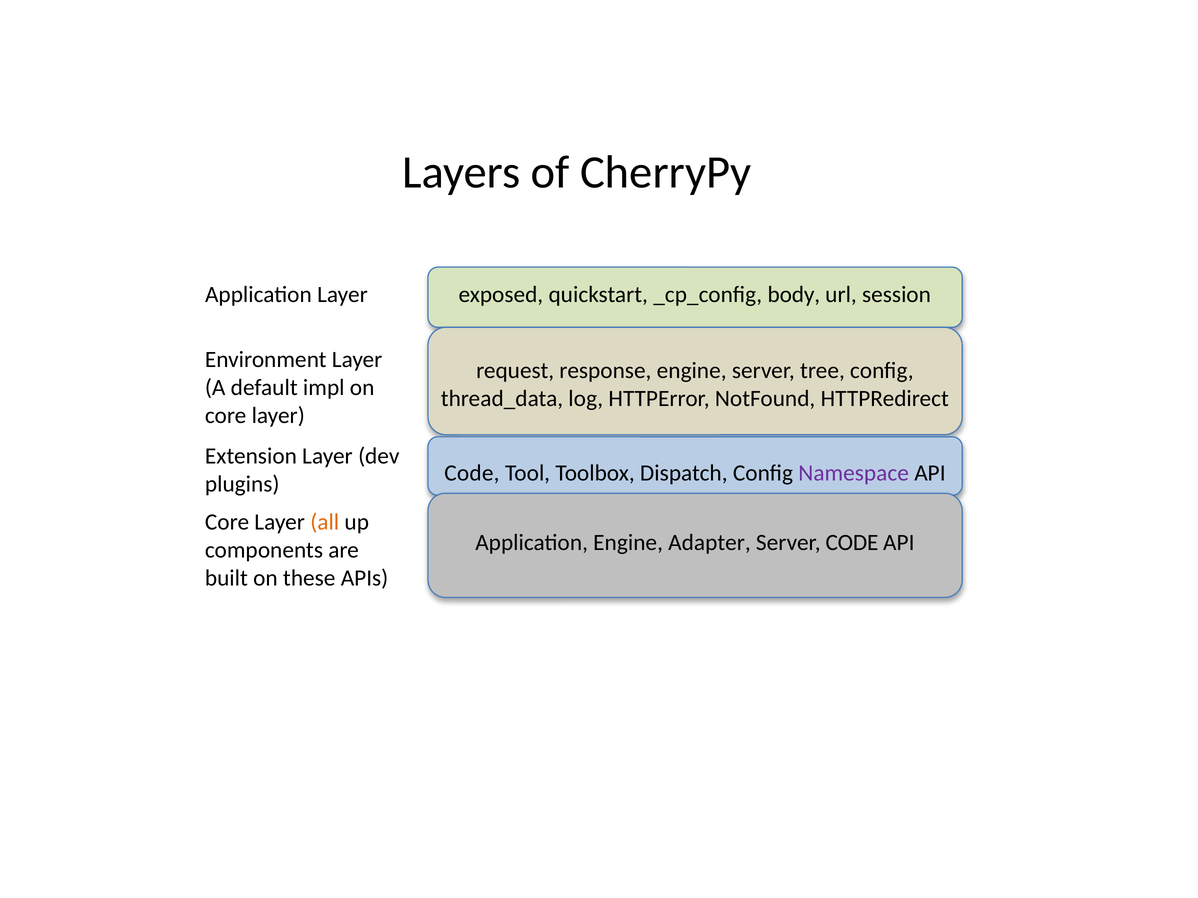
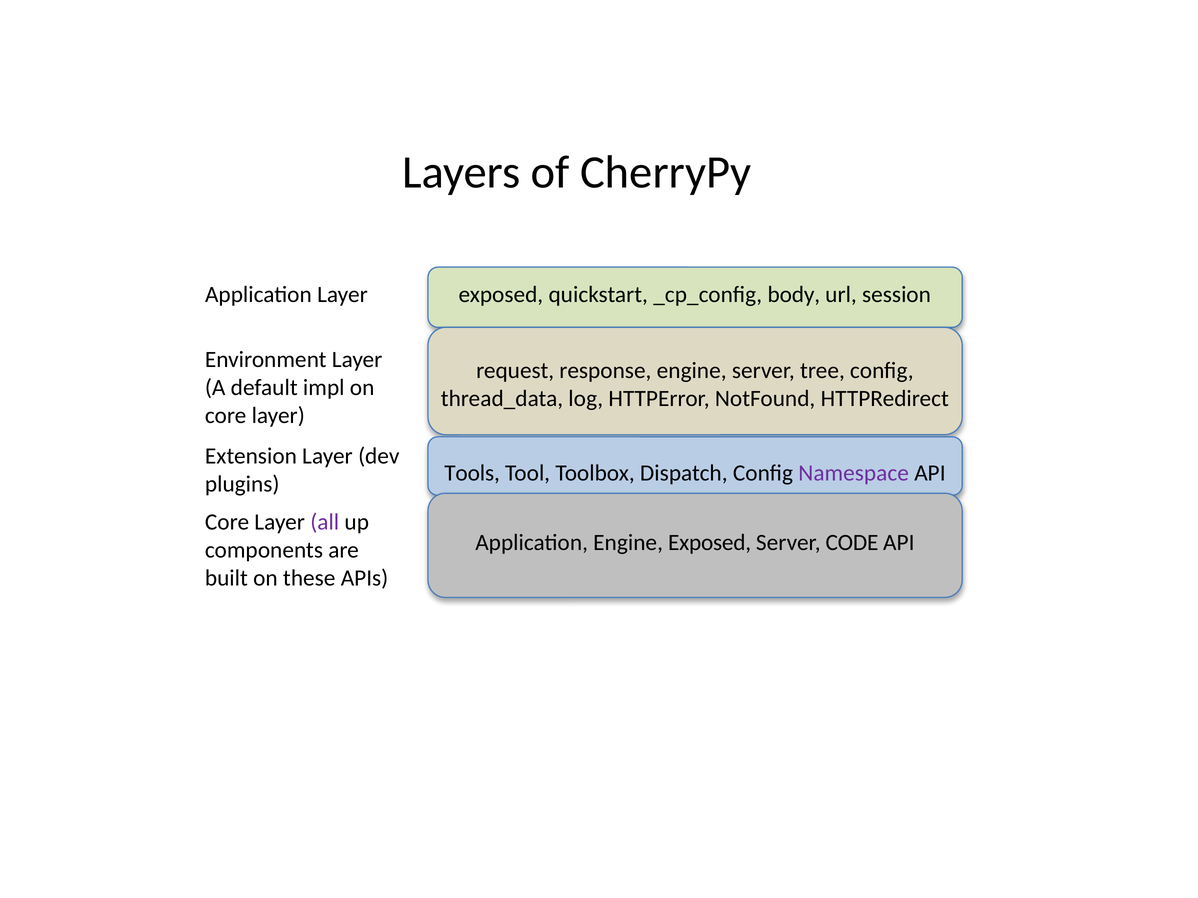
Code: Code -> Tools (472, 473)
all colour: orange -> purple (325, 523)
Engine Adapter: Adapter -> Exposed (710, 543)
